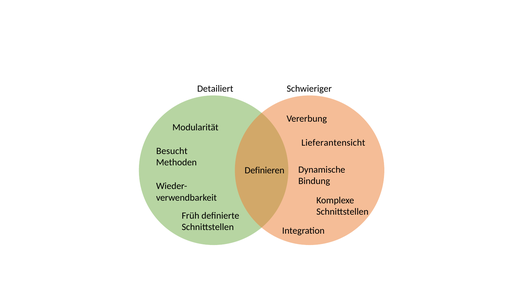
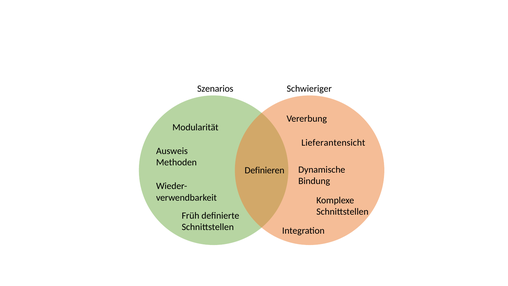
Detailiert: Detailiert -> Szenarios (215, 89)
Besucht: Besucht -> Ausweis (172, 151)
